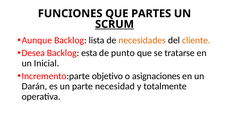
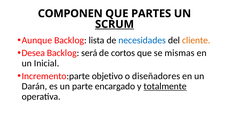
FUNCIONES: FUNCIONES -> COMPONEN (70, 14)
necesidades colour: orange -> blue (142, 40)
esta: esta -> será (89, 53)
punto: punto -> cortos (123, 53)
tratarse: tratarse -> mismas (180, 53)
asignaciones: asignaciones -> diseñadores (156, 76)
necesidad: necesidad -> encargado (115, 86)
totalmente underline: none -> present (165, 86)
